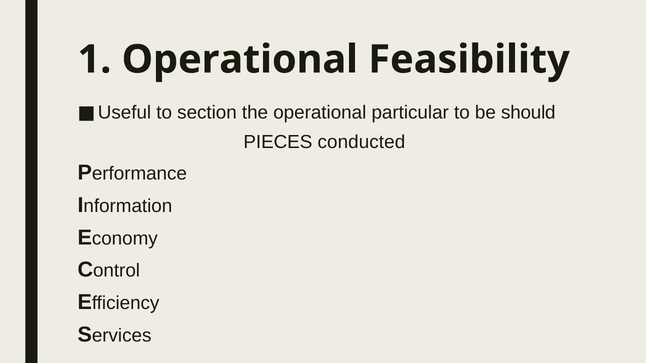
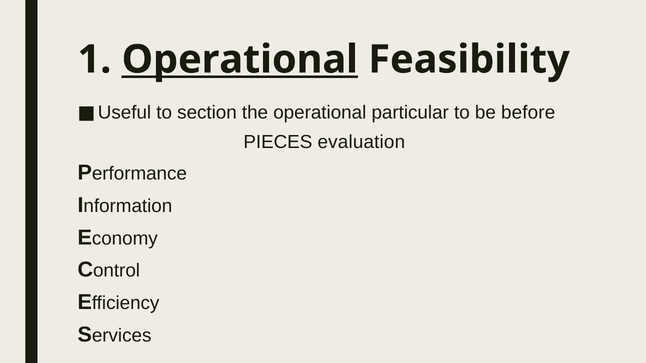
Operational underline: none -> present (240, 60)
should: should -> before (528, 113)
conducted: conducted -> evaluation (361, 142)
